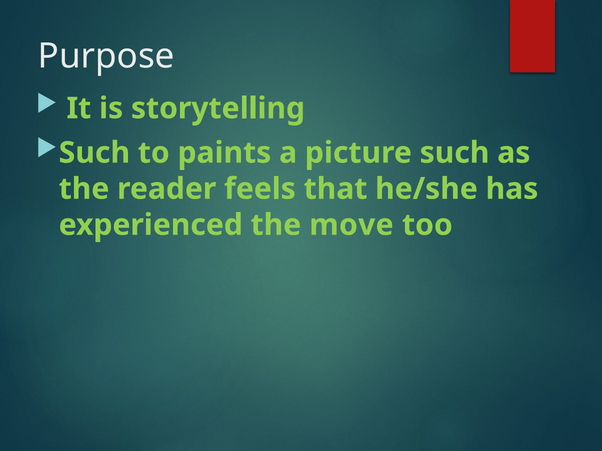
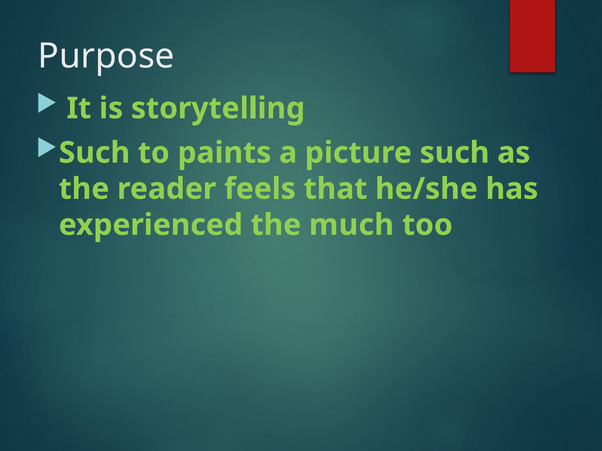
move: move -> much (351, 225)
